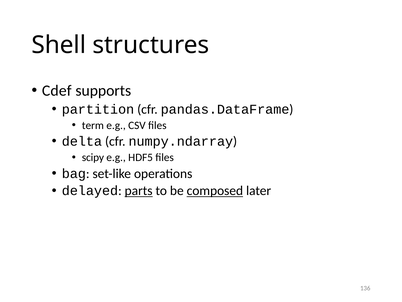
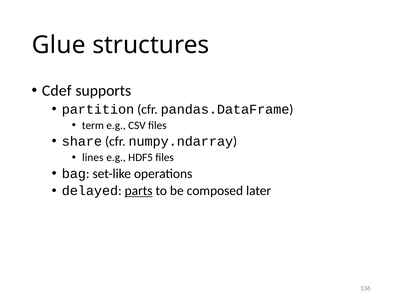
Shell: Shell -> Glue (59, 45)
delta: delta -> share (82, 141)
scipy: scipy -> lines (93, 157)
composed underline: present -> none (215, 191)
